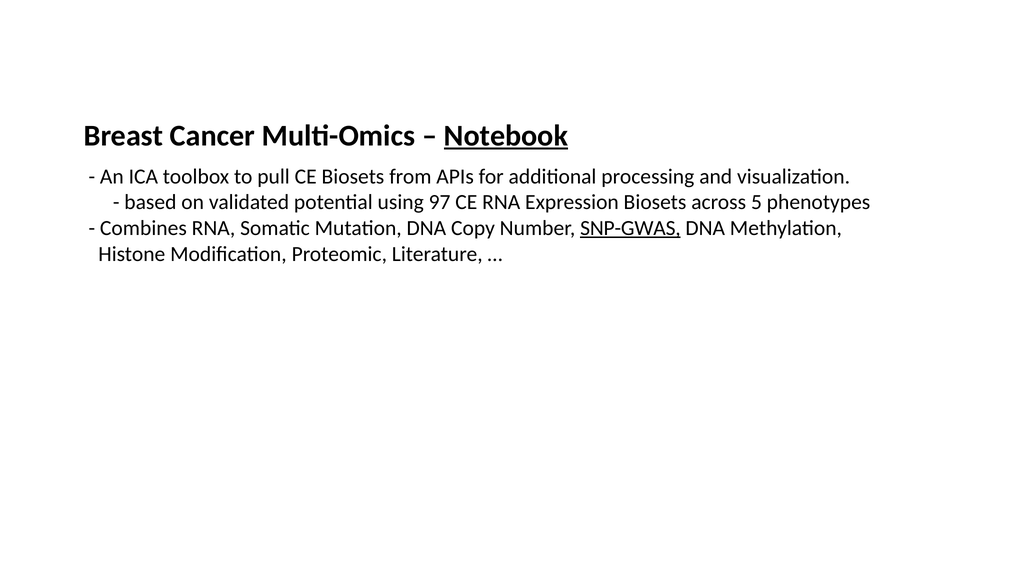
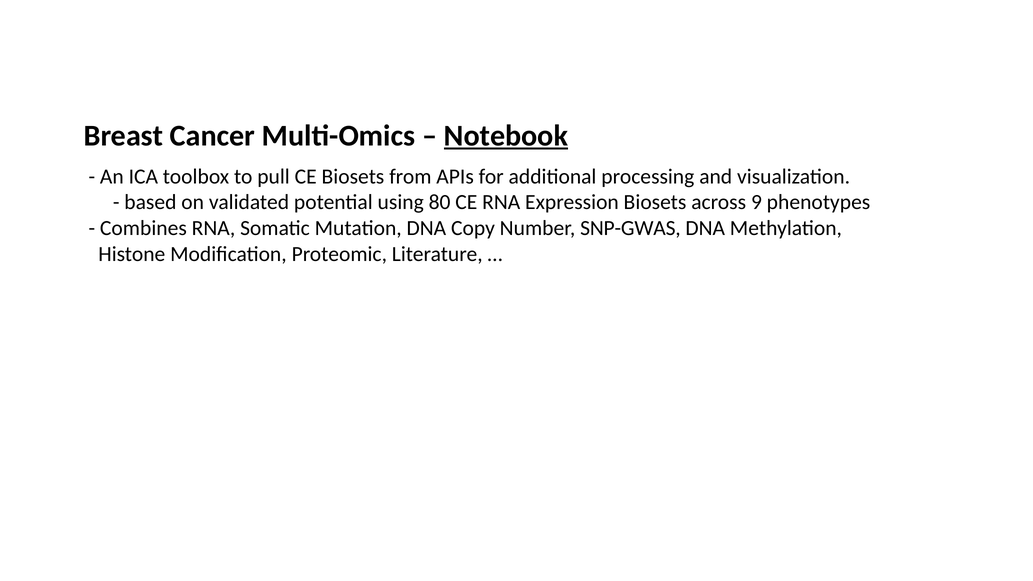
97: 97 -> 80 (440, 202)
5: 5 -> 9 (756, 202)
SNP-GWAS underline: present -> none (630, 228)
